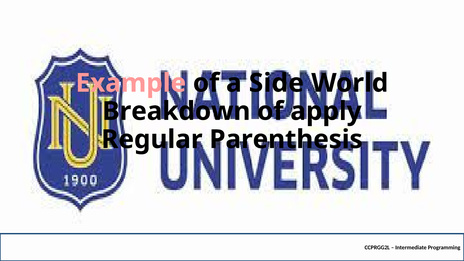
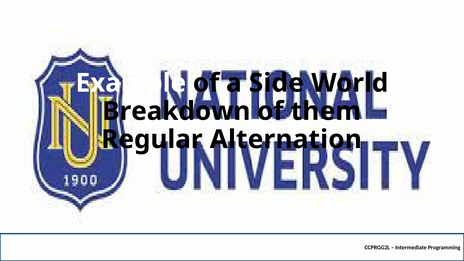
Example colour: pink -> white (131, 83)
apply: apply -> them (326, 111)
Parenthesis: Parenthesis -> Alternation (286, 139)
